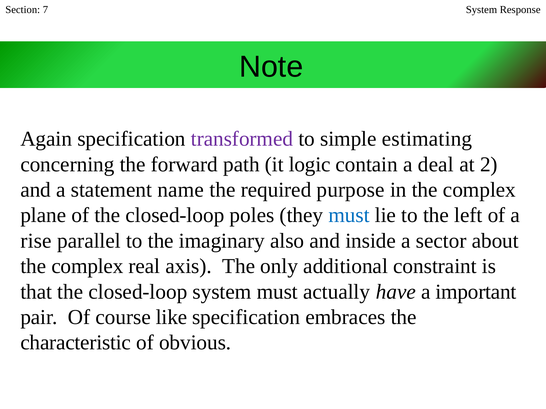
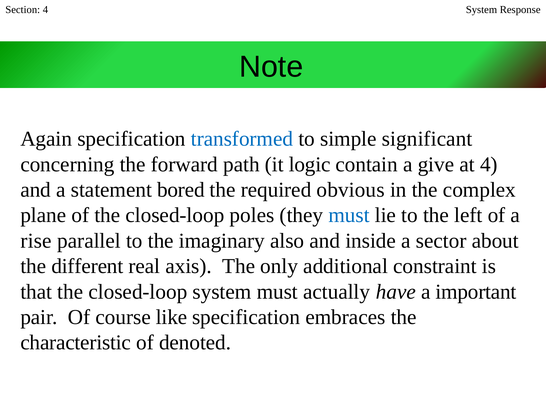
Section 7: 7 -> 4 (45, 10)
transformed colour: purple -> blue (242, 139)
estimating: estimating -> significant (427, 139)
deal: deal -> give (436, 165)
at 2: 2 -> 4 (489, 165)
name: name -> bored (181, 190)
purpose: purpose -> obvious (351, 190)
complex: complex -> different (87, 267)
obvious: obvious -> denoted (195, 343)
